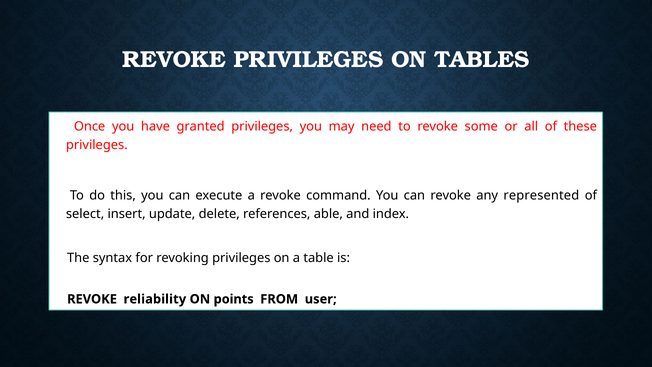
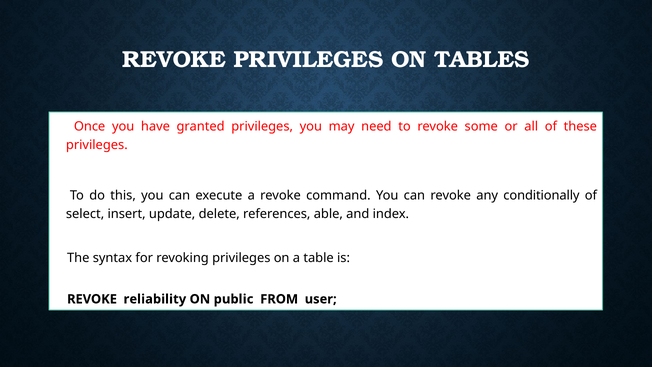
represented: represented -> conditionally (541, 196)
points: points -> public (234, 299)
